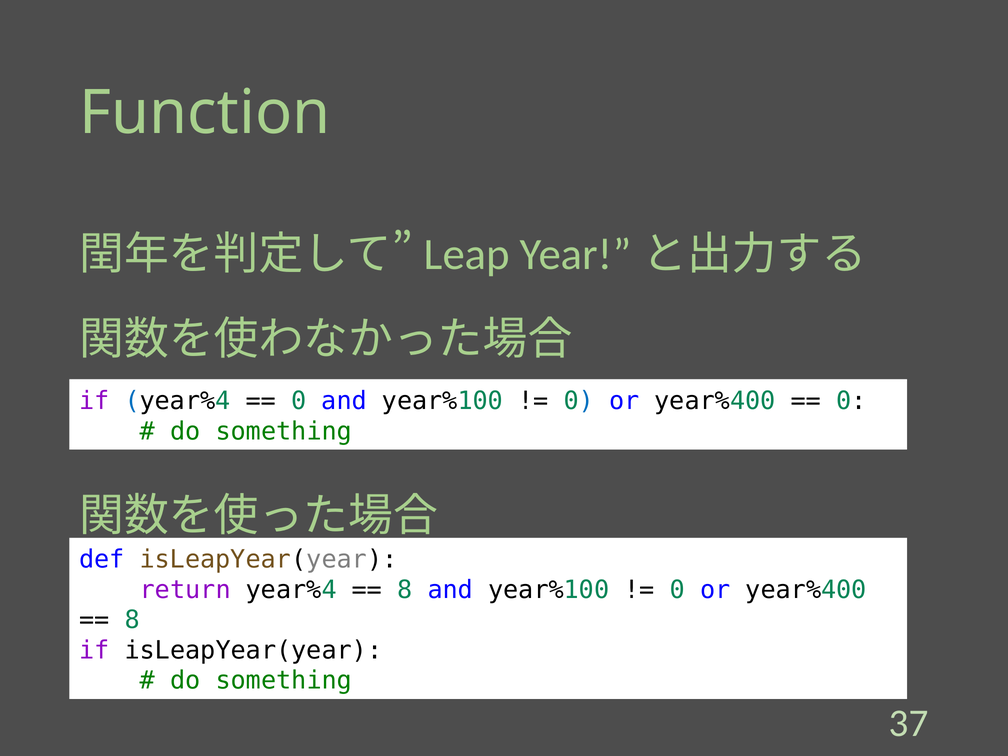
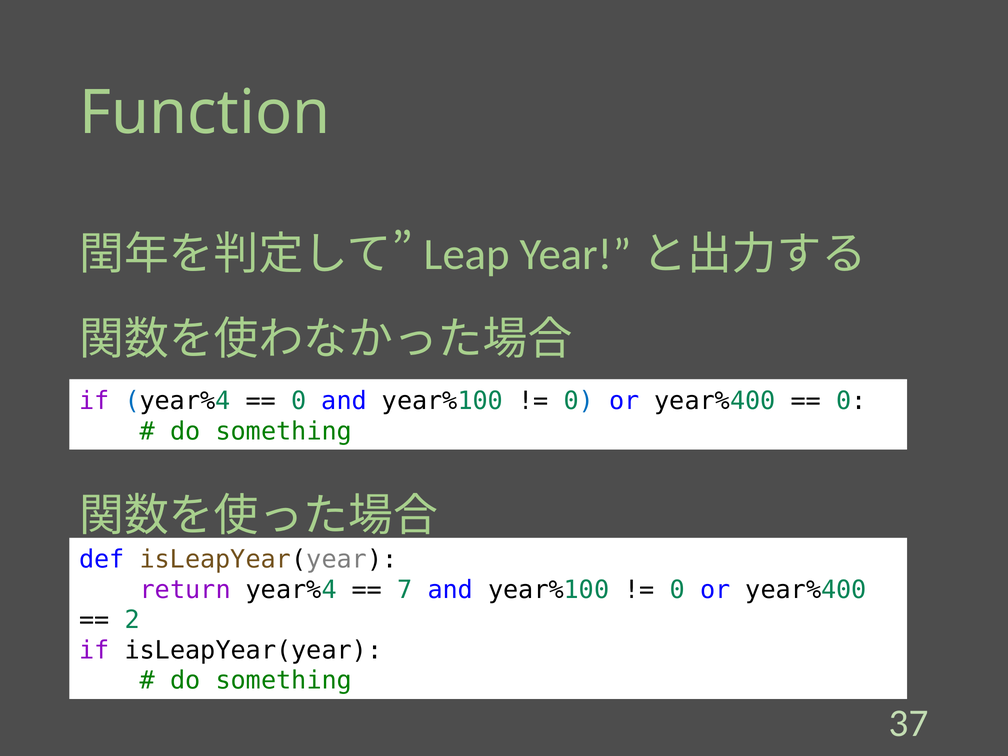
8: 8 -> 7 (405, 590)
8: 8 -> 2 (132, 620)
